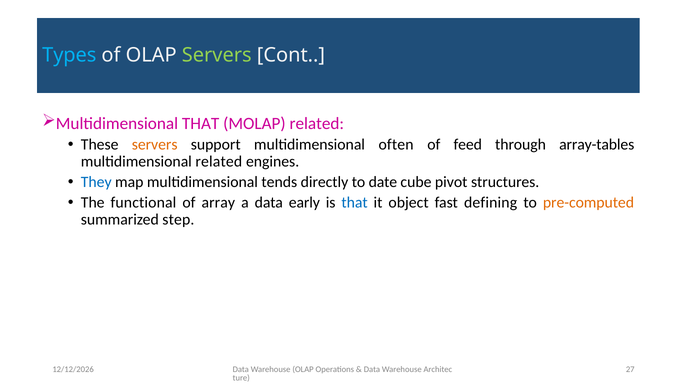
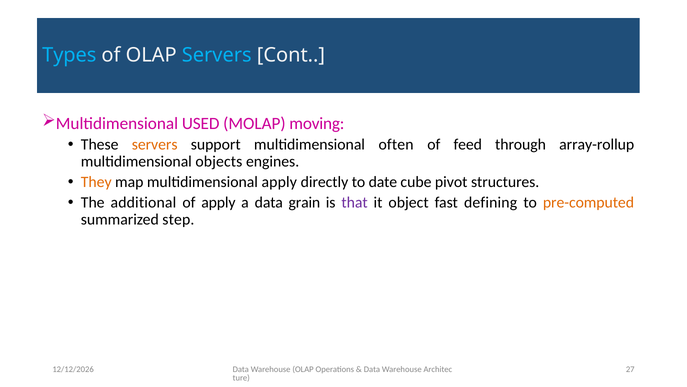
Servers colour: light green -> light blue (217, 55)
Multidimensional THAT: THAT -> USED (201, 123)
MOLAP related: related -> moving (317, 123)
array-tables: array-tables -> array-rollup (597, 144)
multidimensional related: related -> objects (219, 161)
They colour: blue -> orange (96, 182)
multidimensional tends: tends -> apply (279, 182)
functional: functional -> additional (143, 202)
of array: array -> apply (218, 202)
early: early -> grain (304, 202)
that colour: blue -> purple (355, 202)
